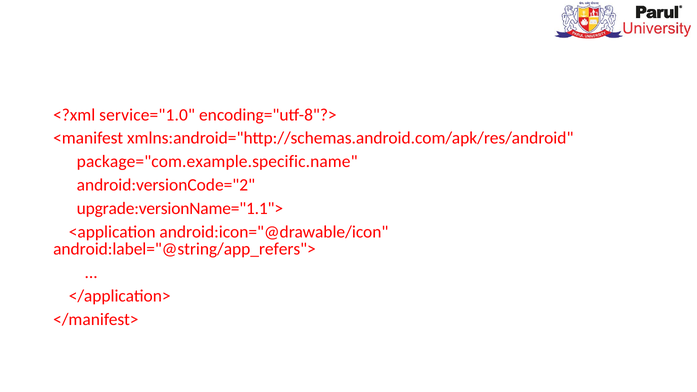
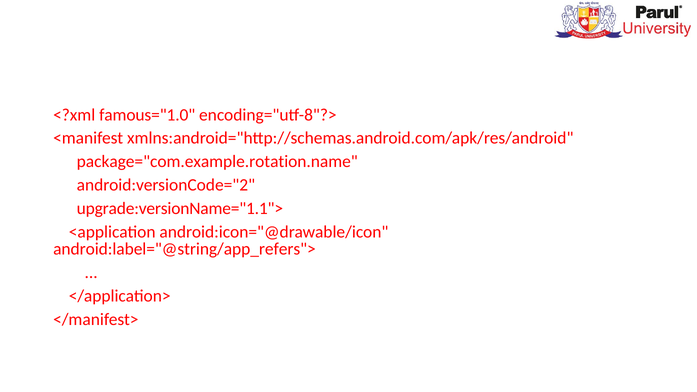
service="1.0: service="1.0 -> famous="1.0 (147, 115)
package="com.example.specific.name: package="com.example.specific.name -> package="com.example.rotation.name (217, 162)
